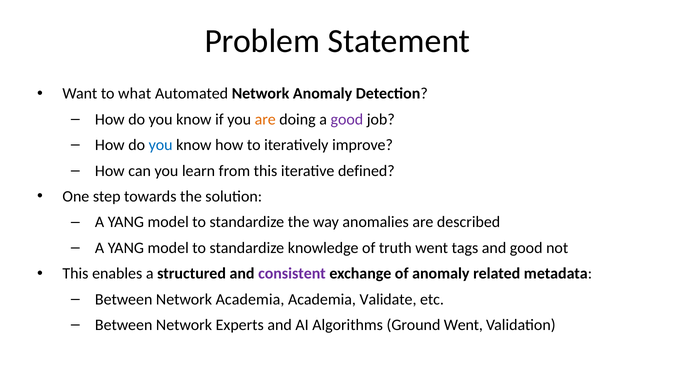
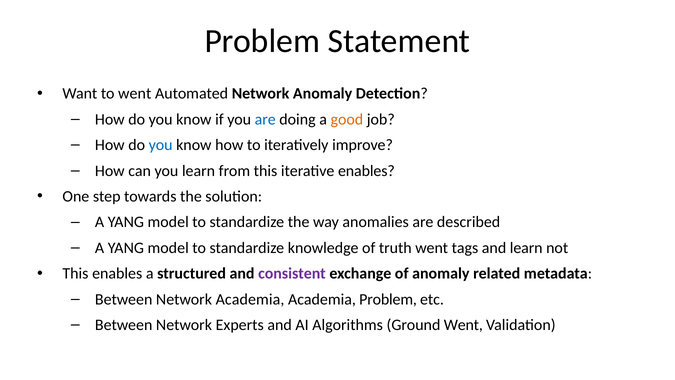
to what: what -> went (135, 94)
are colour: orange -> blue (265, 119)
good colour: purple -> orange (347, 119)
iterative defined: defined -> enables (366, 171)
and good: good -> learn (526, 248)
Academia Validate: Validate -> Problem (388, 299)
